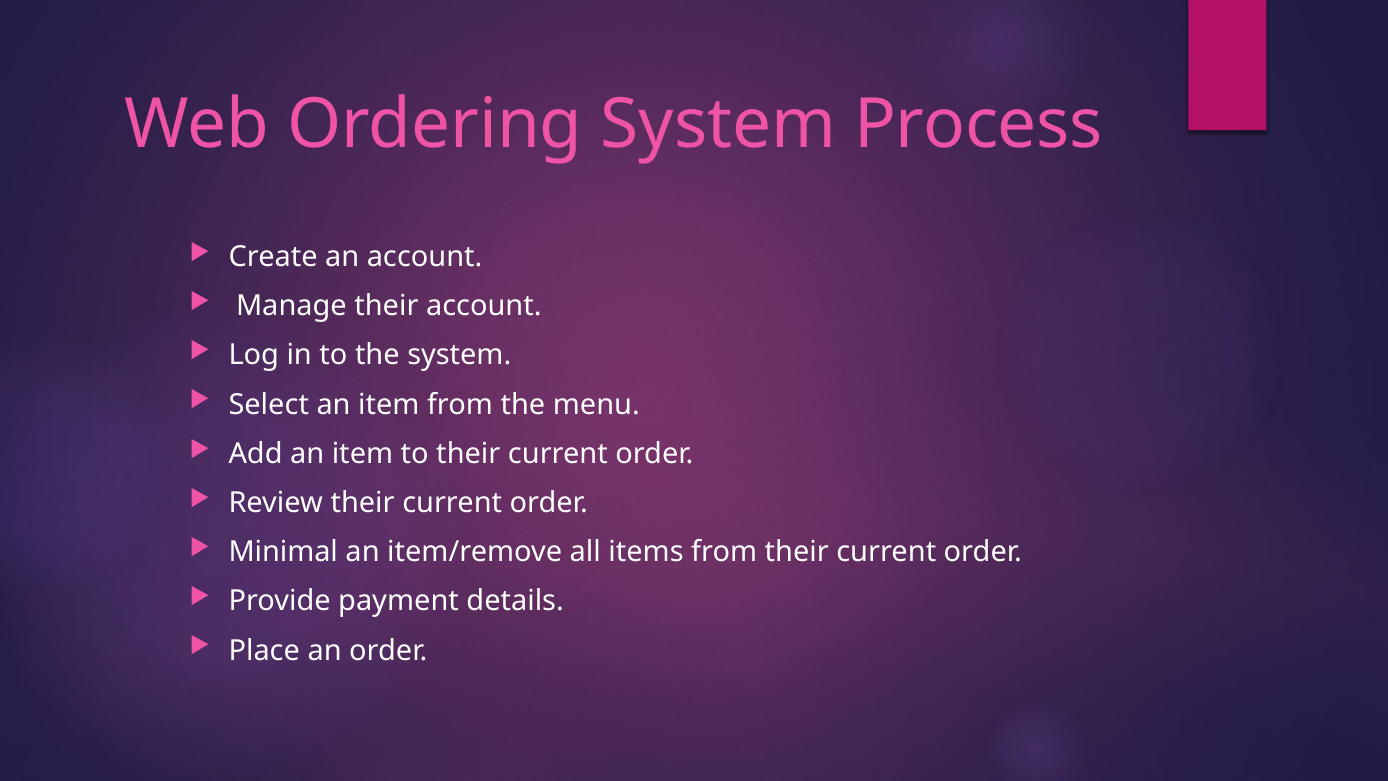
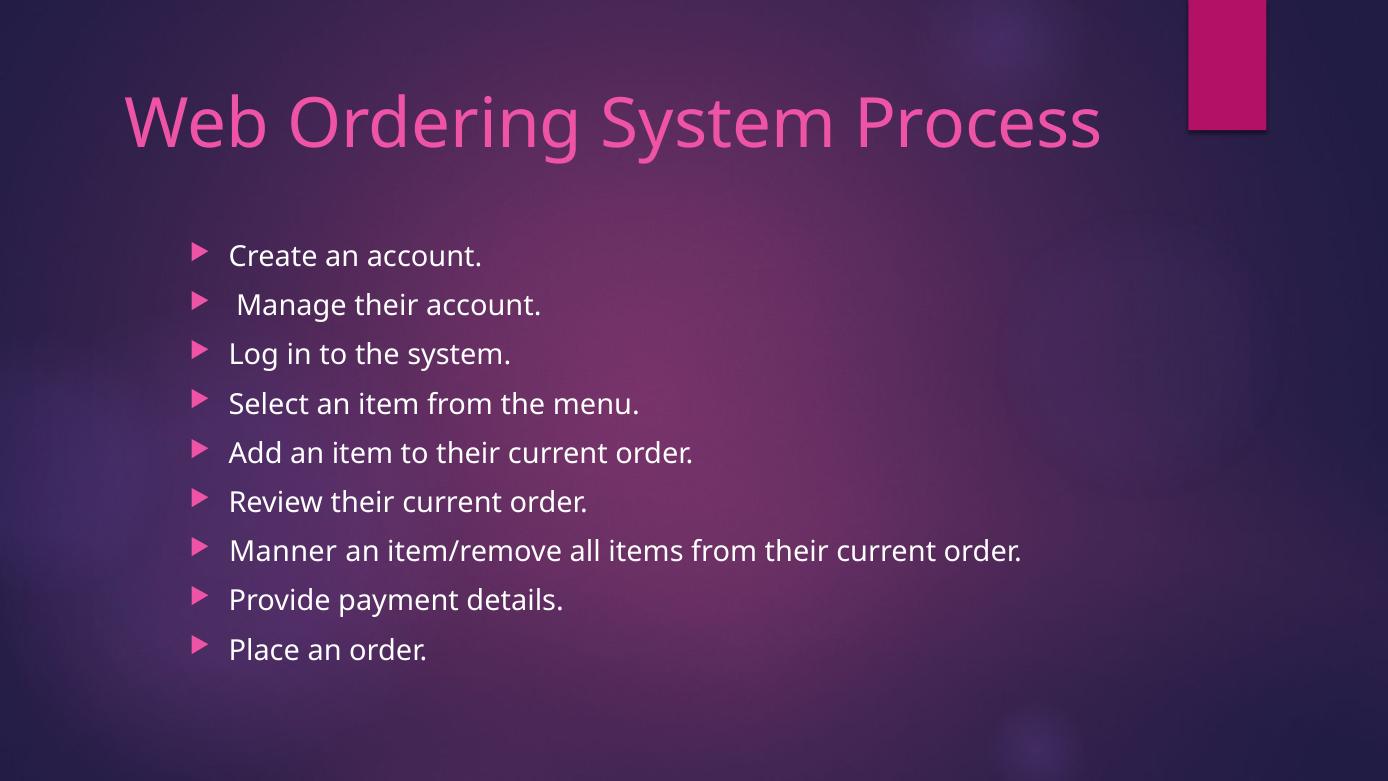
Minimal: Minimal -> Manner (283, 552)
